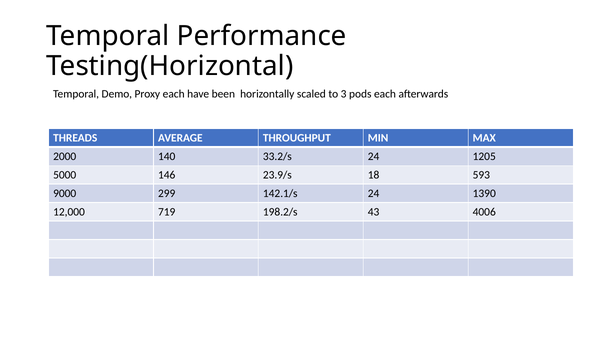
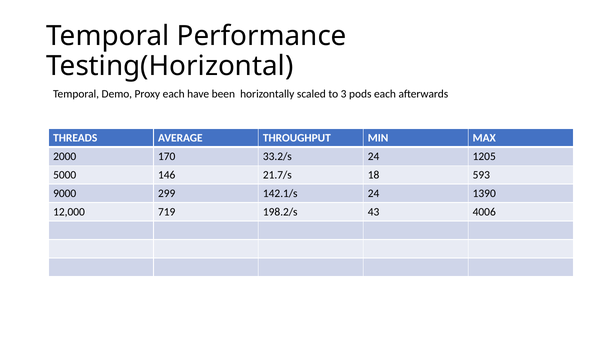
140: 140 -> 170 (167, 156)
23.9/s: 23.9/s -> 21.7/s (277, 175)
